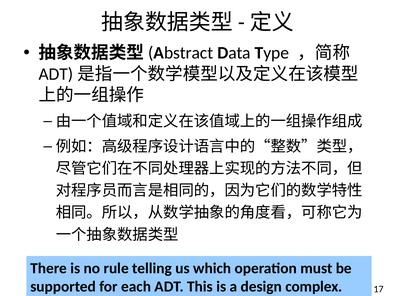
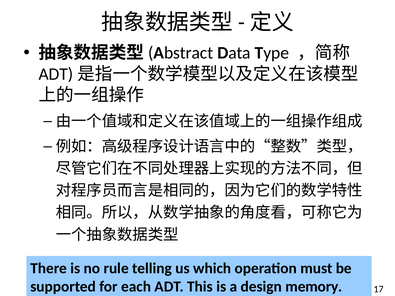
complex: complex -> memory (314, 287)
